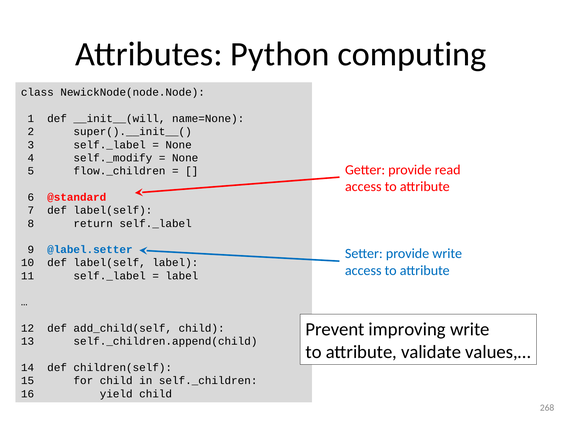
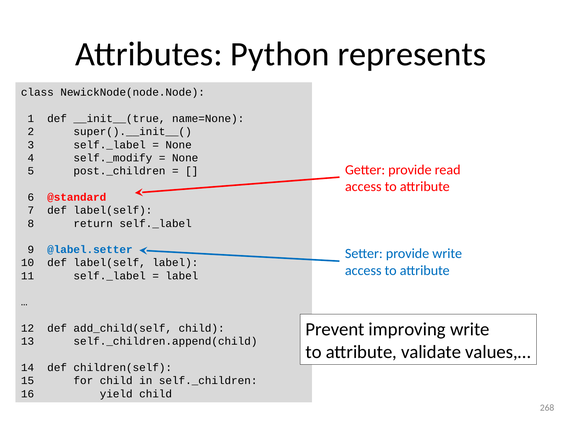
computing: computing -> represents (412, 54)
__init__(will: __init__(will -> __init__(true (119, 119)
flow._children: flow._children -> post._children (119, 171)
